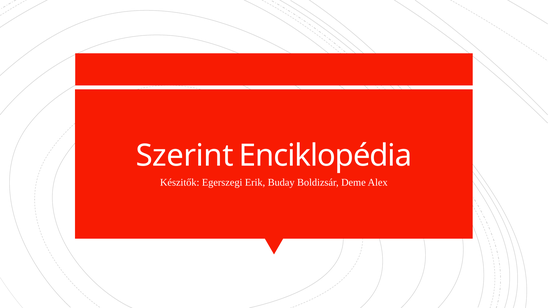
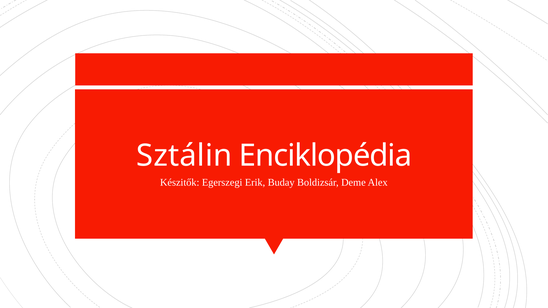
Szerint: Szerint -> Sztálin (184, 156)
